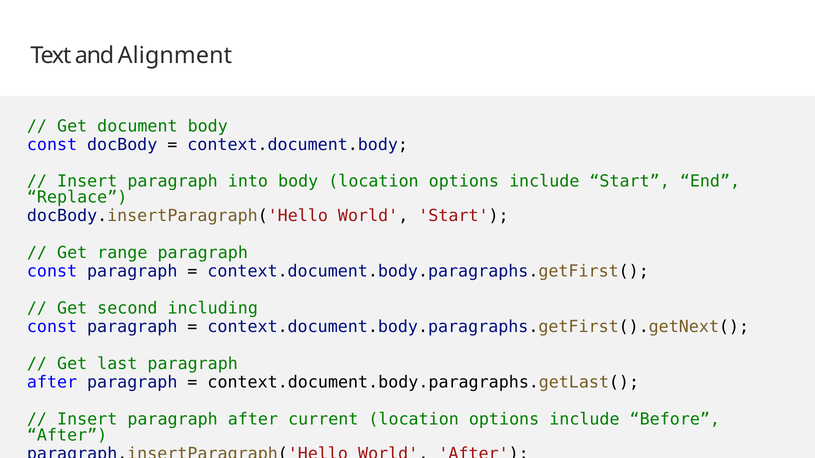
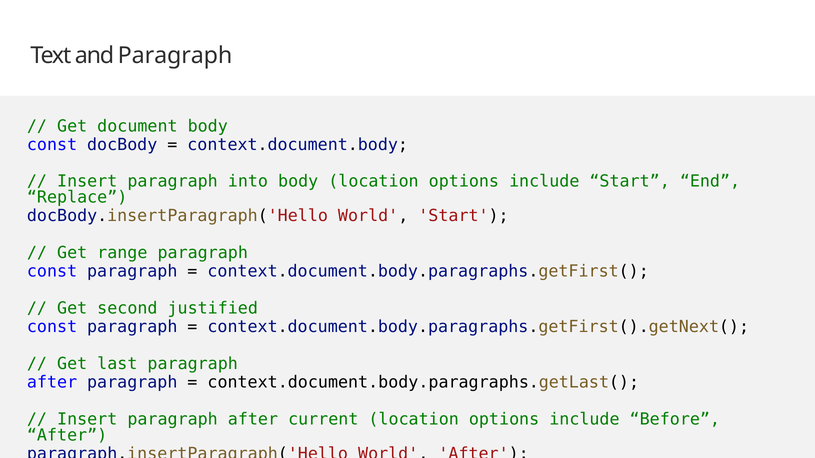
and Alignment: Alignment -> Paragraph (175, 56)
including: including -> justified (213, 309)
